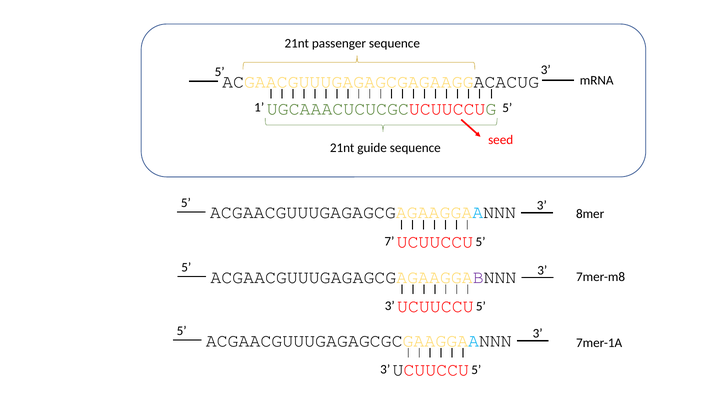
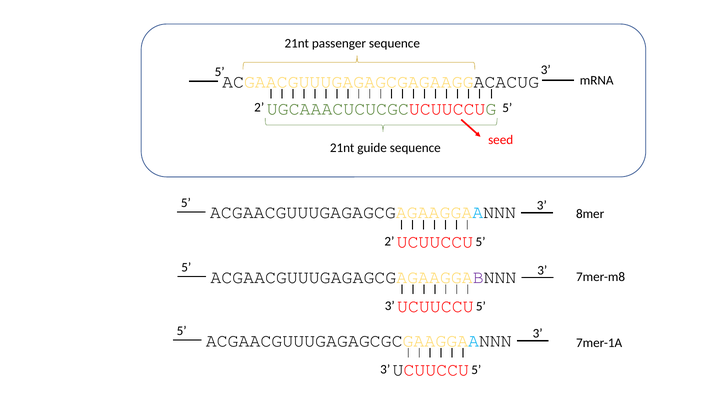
1: 1 -> 2 (259, 108)
7: 7 -> 2 (389, 242)
